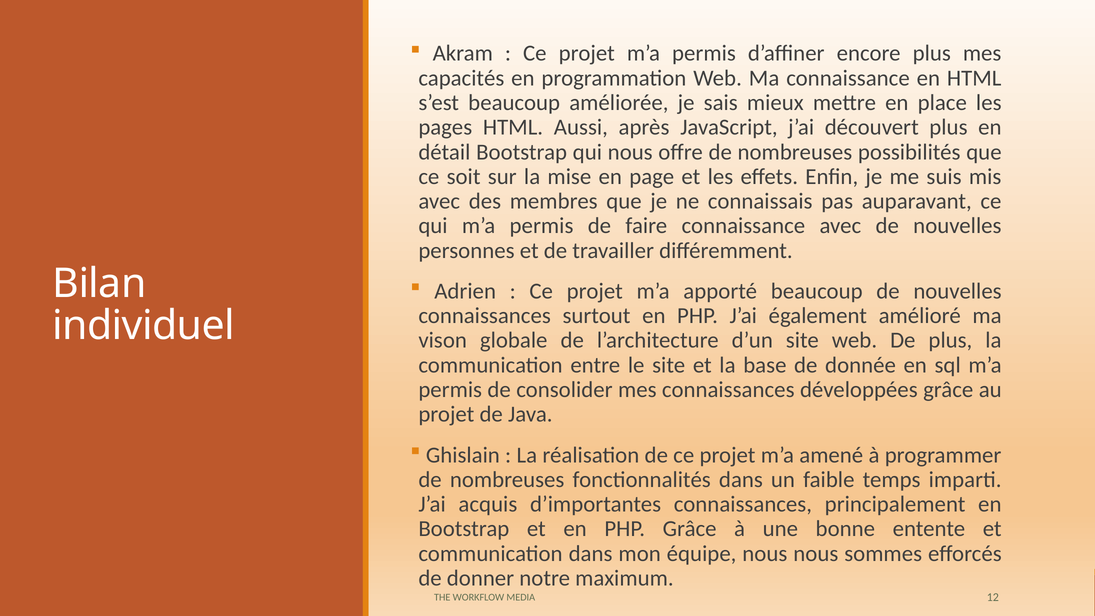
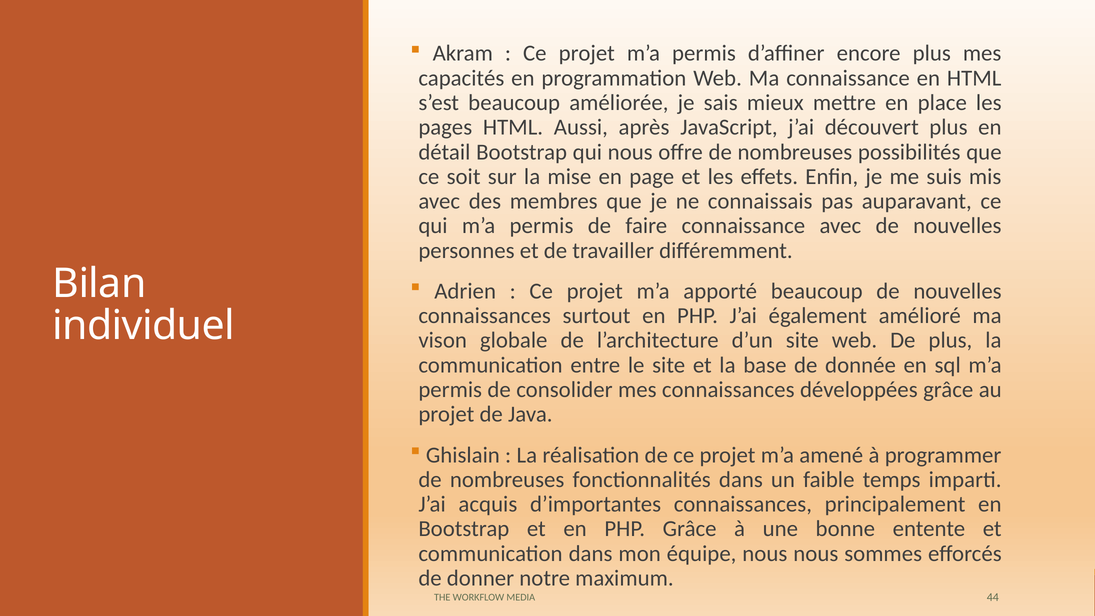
12: 12 -> 44 (993, 597)
